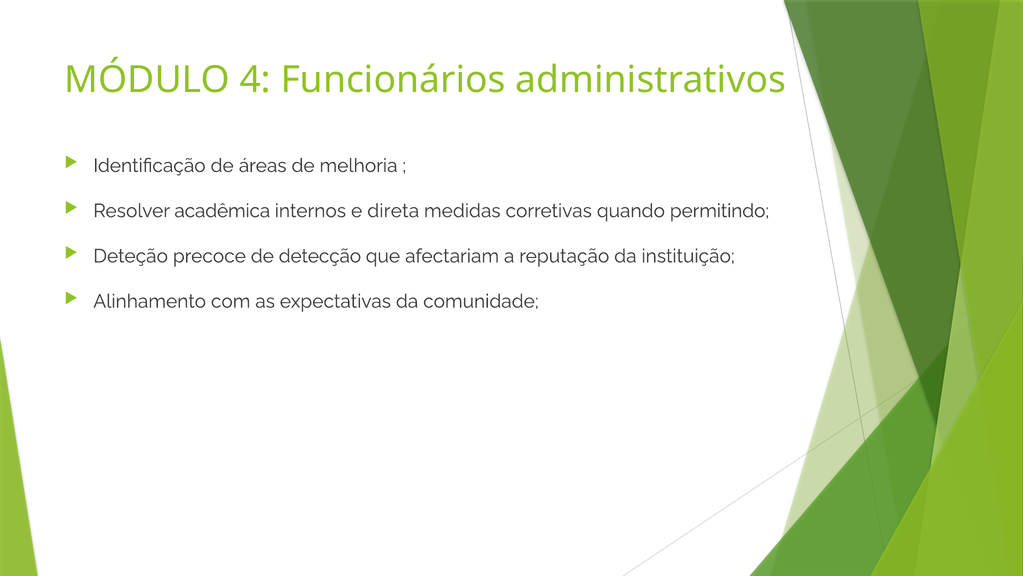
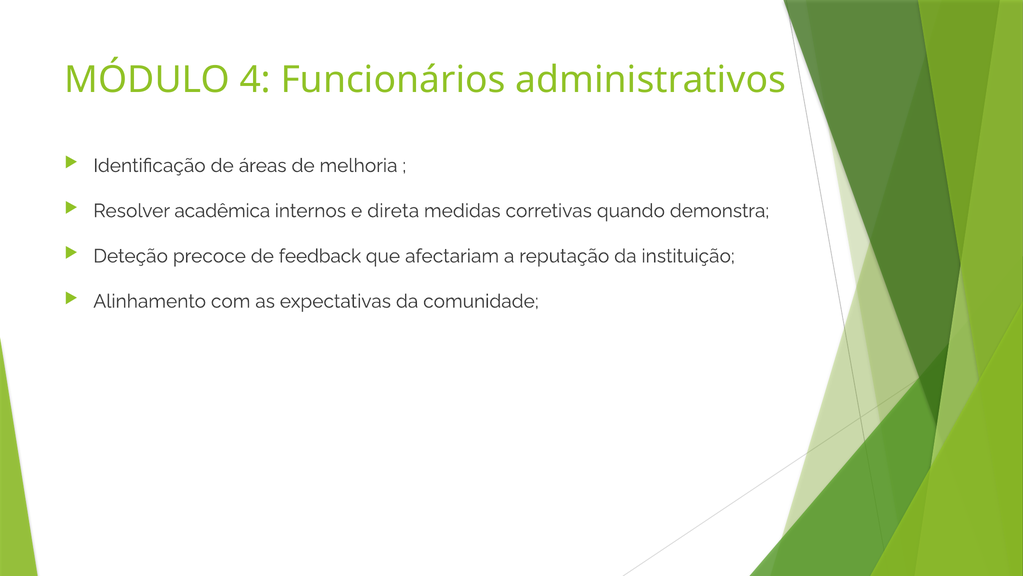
permitindo: permitindo -> demonstra (720, 211)
detecção: detecção -> feedback (320, 256)
